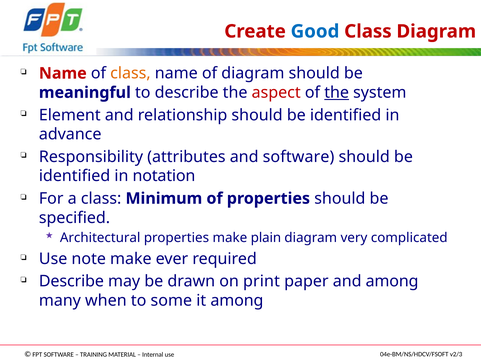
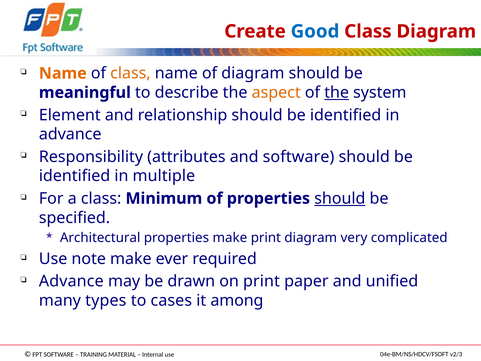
Name colour: red -> orange (63, 73)
aspect colour: red -> orange (276, 93)
notation: notation -> multiple (164, 176)
should underline: none -> present (340, 198)
make plain: plain -> print (266, 238)
Describe: Describe -> Advance (71, 281)
and among: among -> unified (392, 281)
when: when -> types (106, 300)
some: some -> cases (171, 300)
